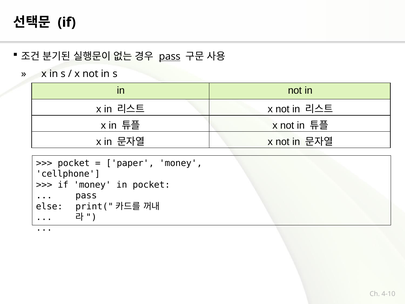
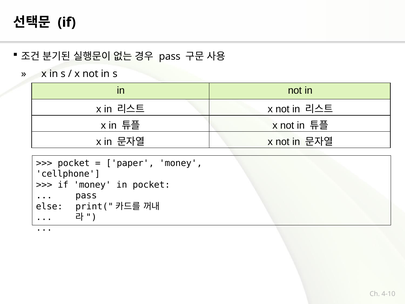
pass underline: present -> none (170, 56)
